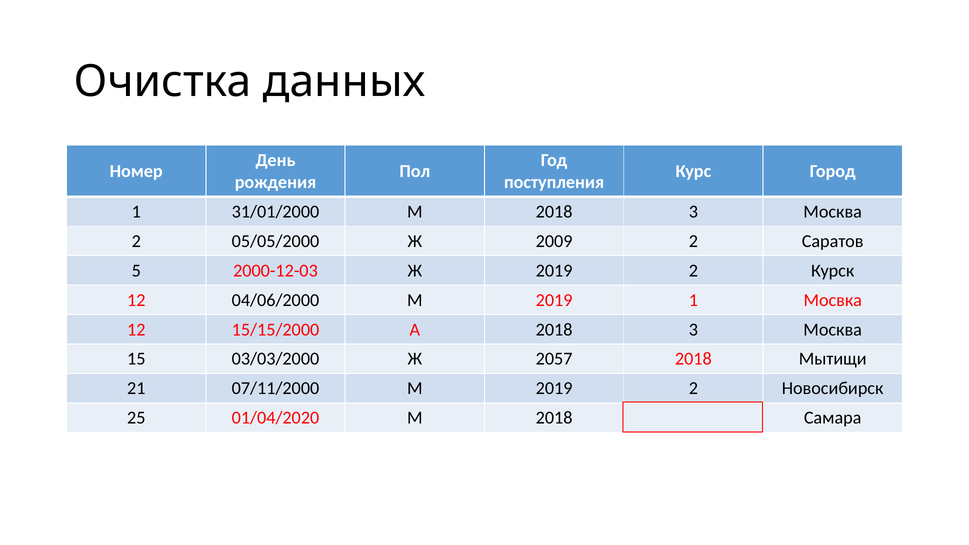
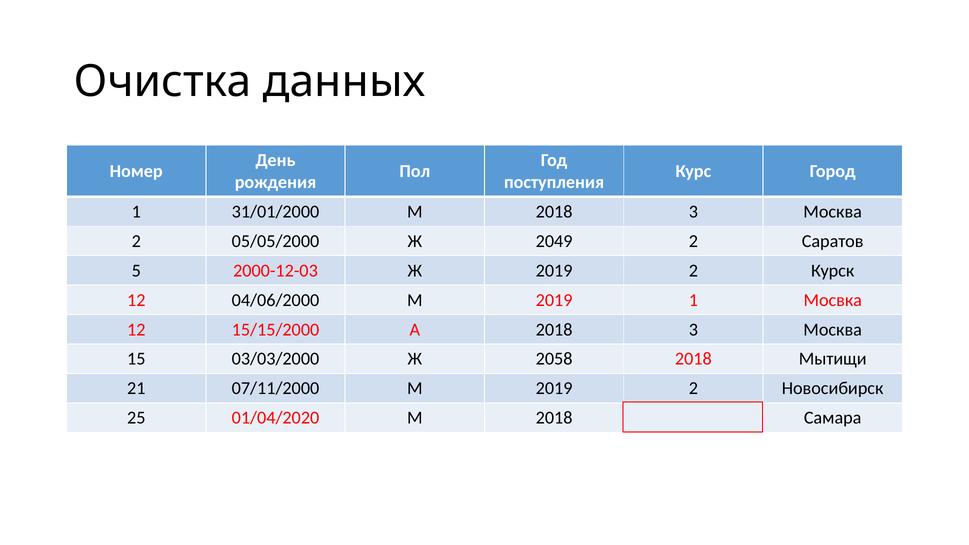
2009: 2009 -> 2049 (554, 241)
2057: 2057 -> 2058 (554, 359)
